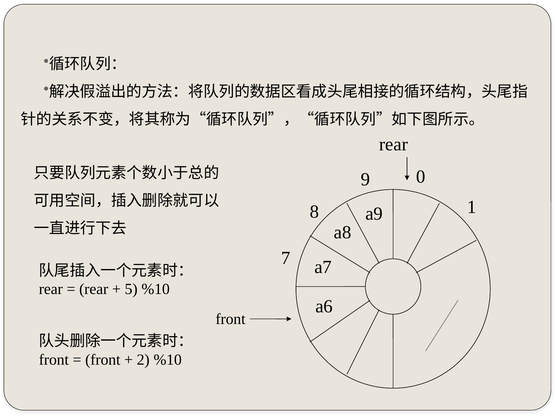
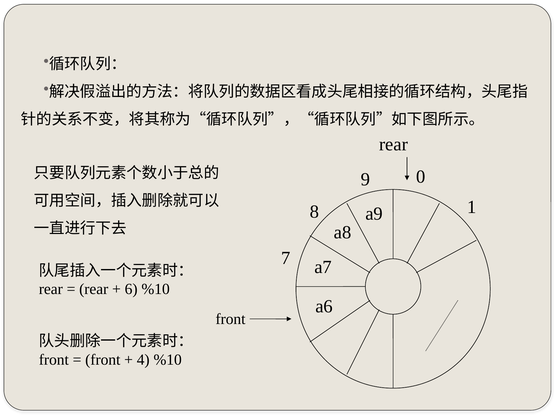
5: 5 -> 6 (131, 289)
2: 2 -> 4 (143, 360)
